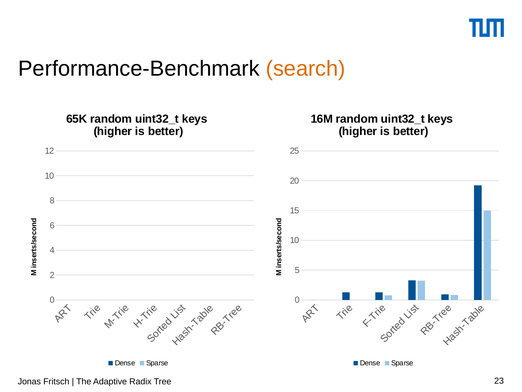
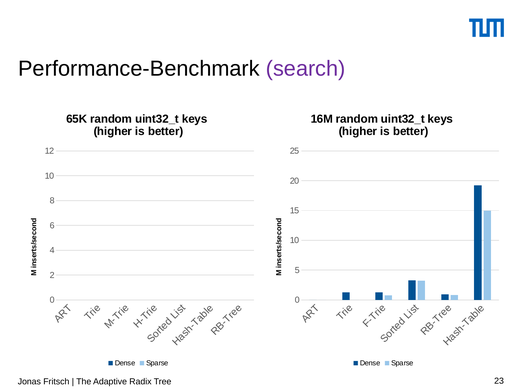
search colour: orange -> purple (306, 68)
